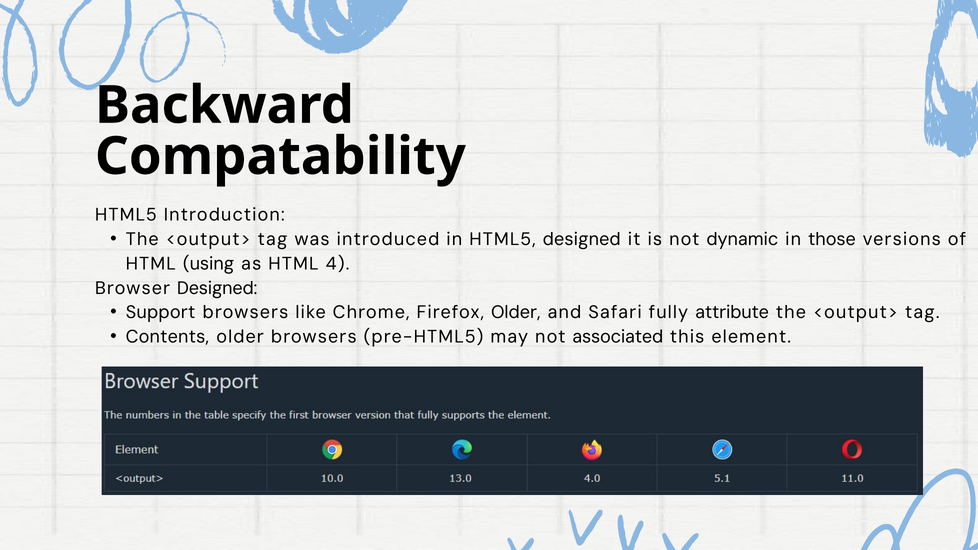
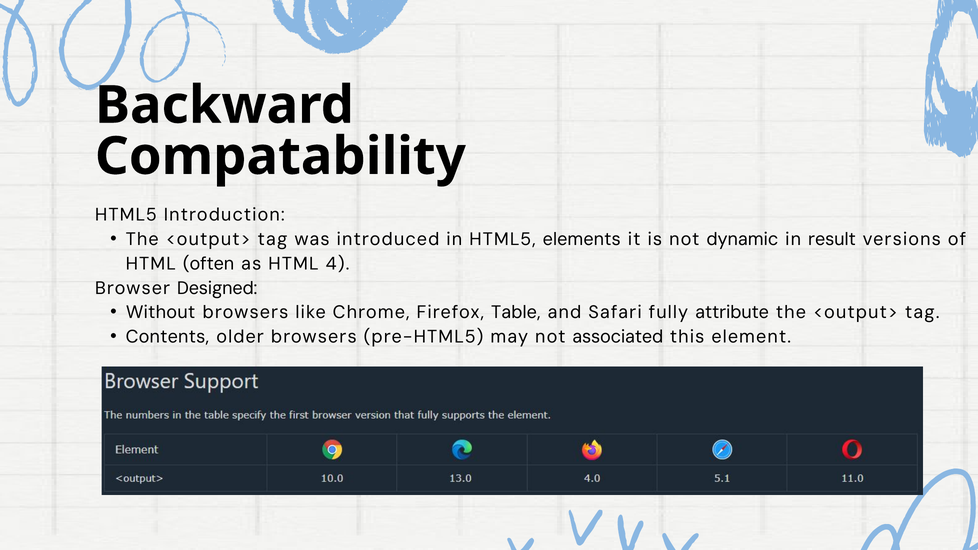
HTML5 designed: designed -> elements (582, 239)
those: those -> result (832, 239)
using: using -> often (209, 264)
Support: Support -> Without (161, 313)
Firefox Older: Older -> Table (516, 313)
